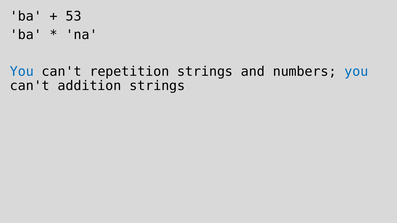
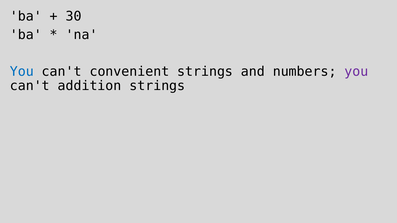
53: 53 -> 30 (74, 16)
repetition: repetition -> convenient (129, 72)
you colour: blue -> purple (356, 72)
